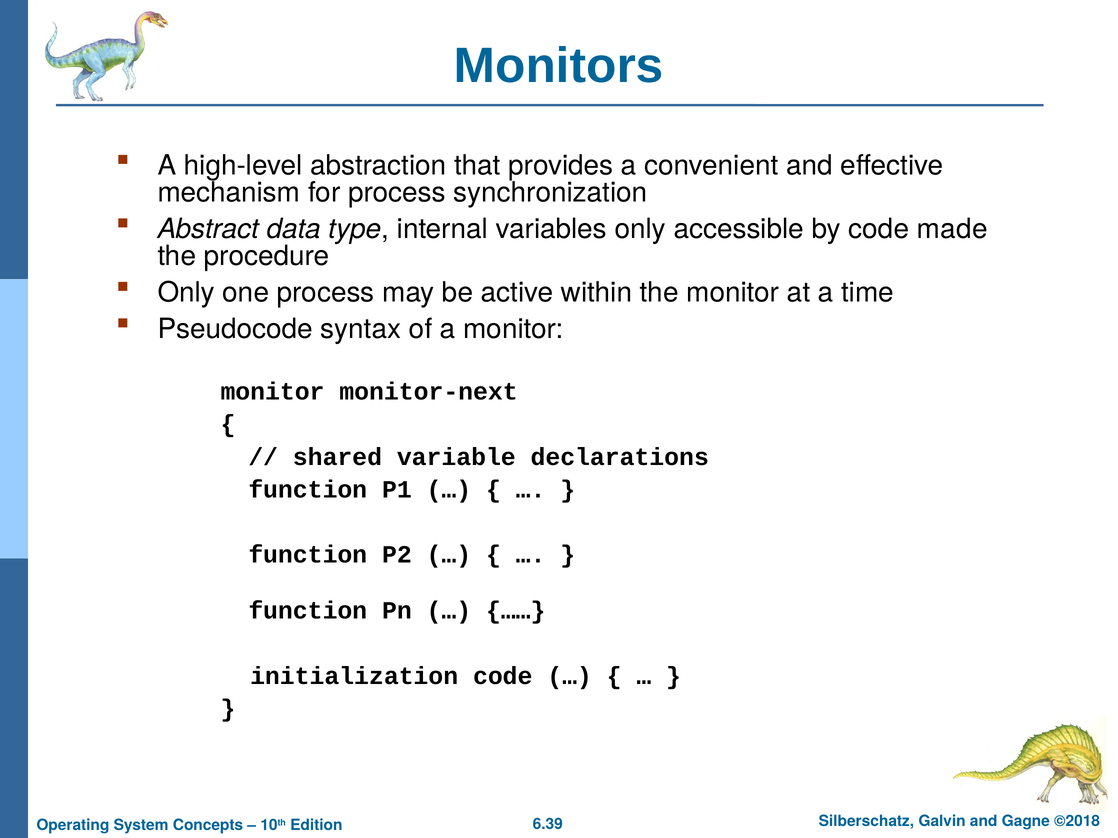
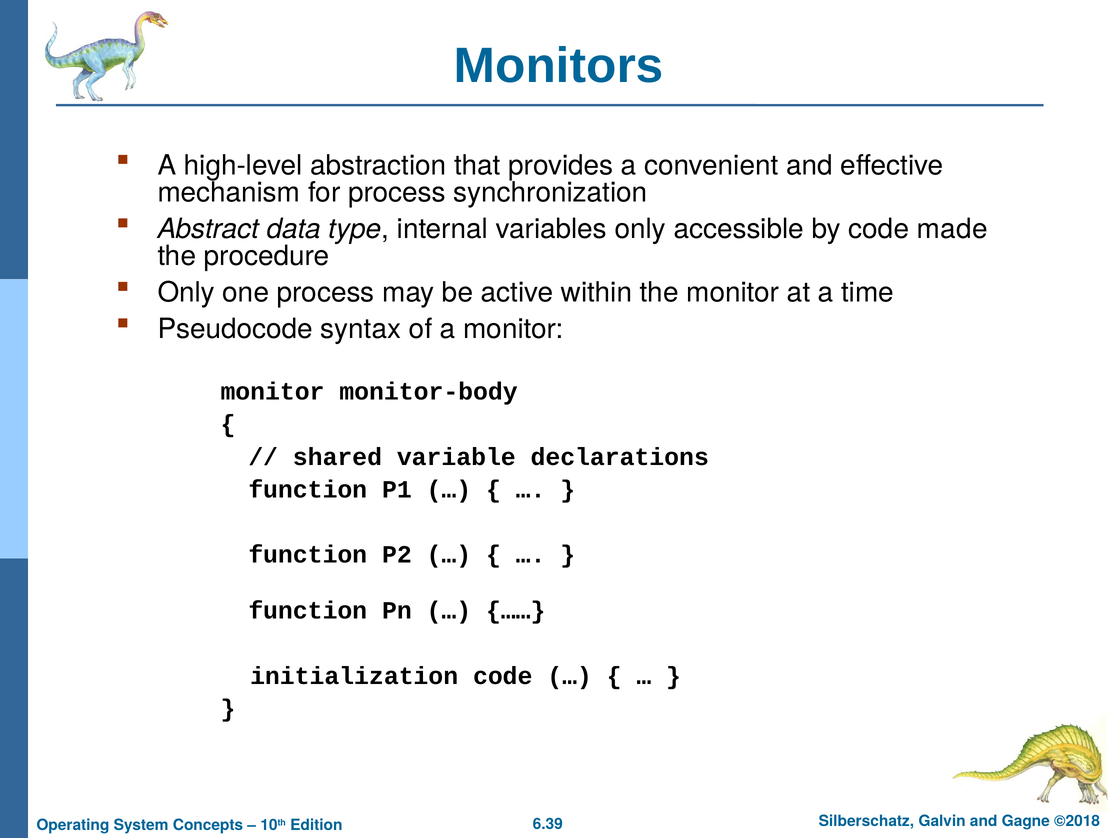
monitor-next: monitor-next -> monitor-body (429, 392)
